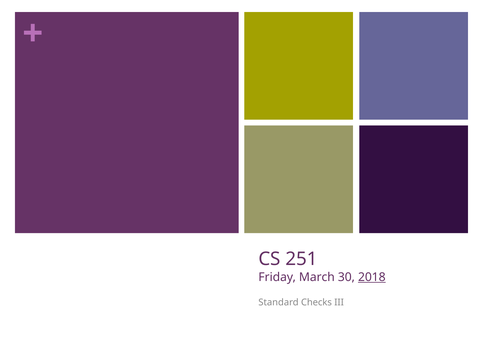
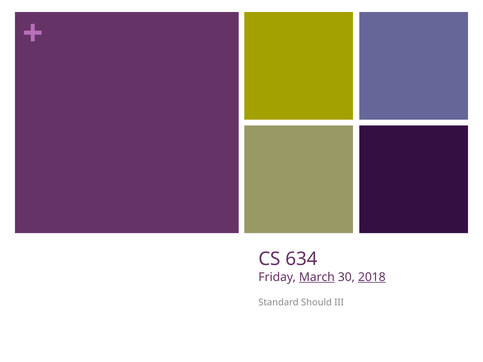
251: 251 -> 634 (301, 259)
March underline: none -> present (317, 277)
Checks: Checks -> Should (316, 303)
